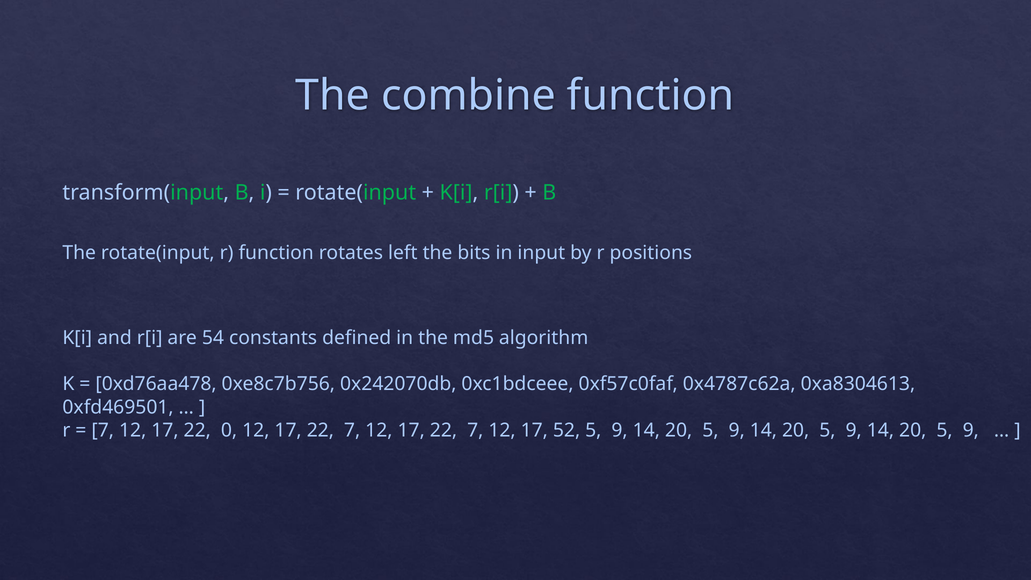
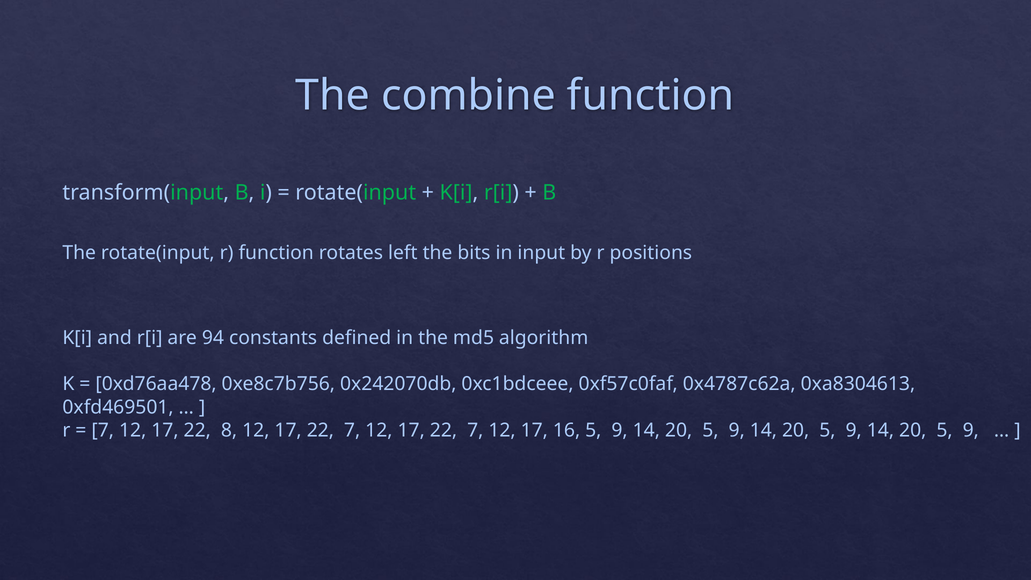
54: 54 -> 94 (213, 338)
0: 0 -> 8 (229, 430)
52: 52 -> 16 (567, 430)
